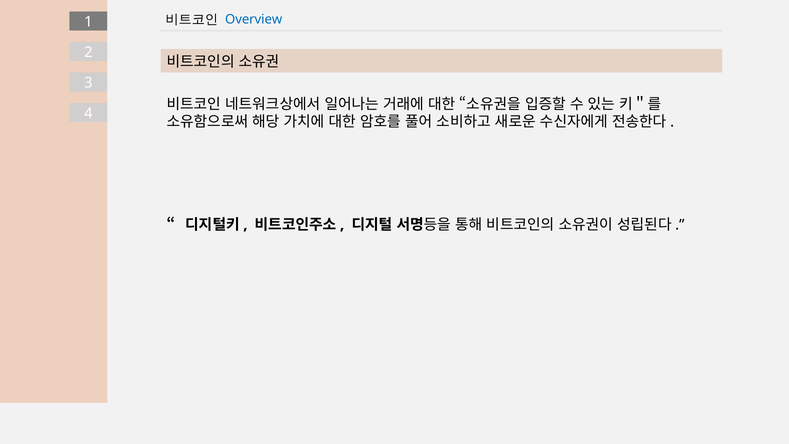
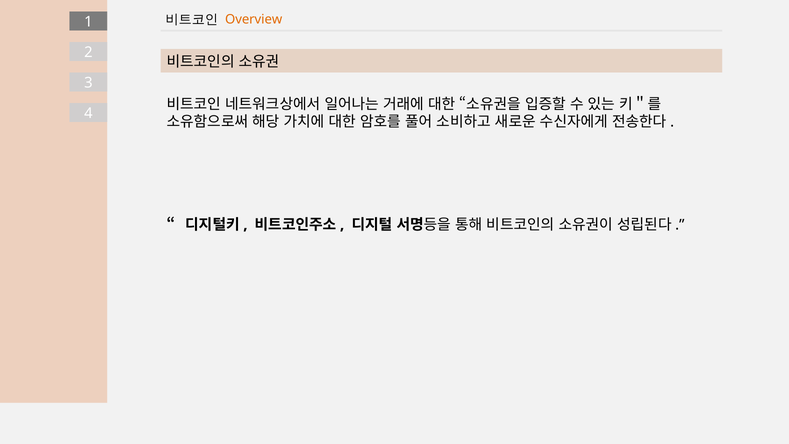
Overview colour: blue -> orange (254, 20)
